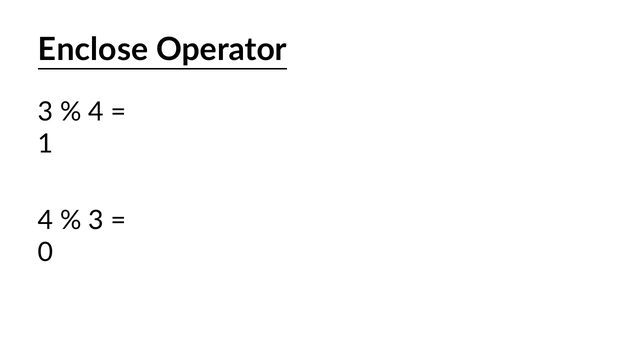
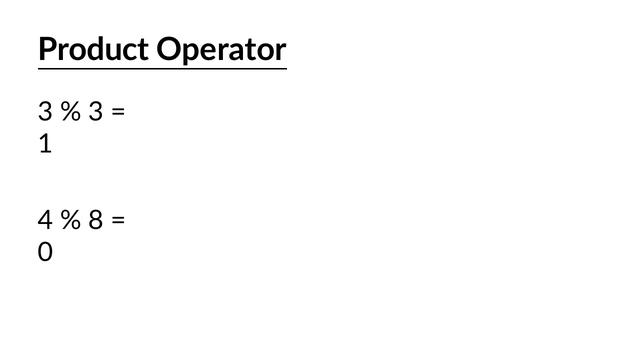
Enclose: Enclose -> Product (93, 50)
4: 4 -> 3 (96, 112)
3: 3 -> 8 (96, 221)
